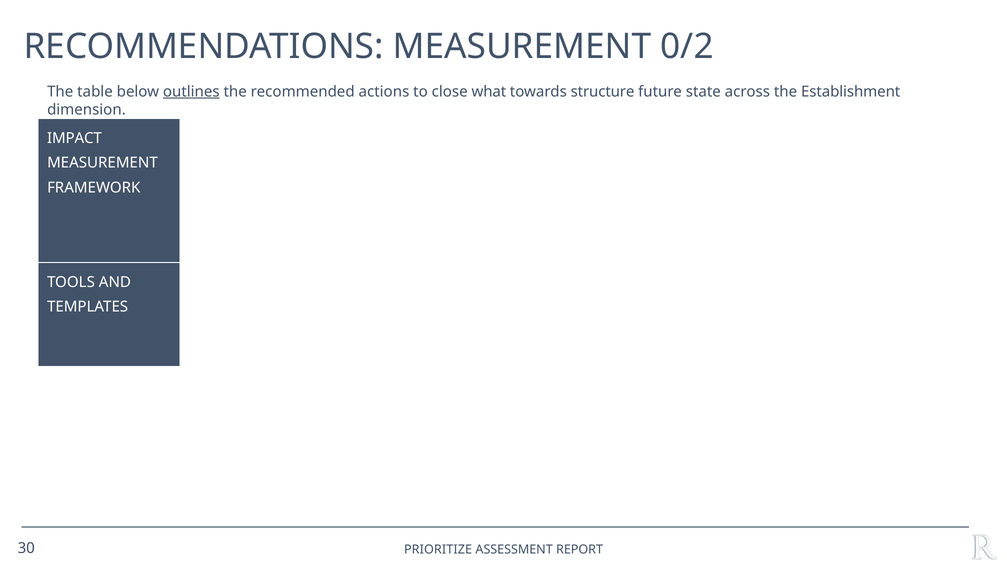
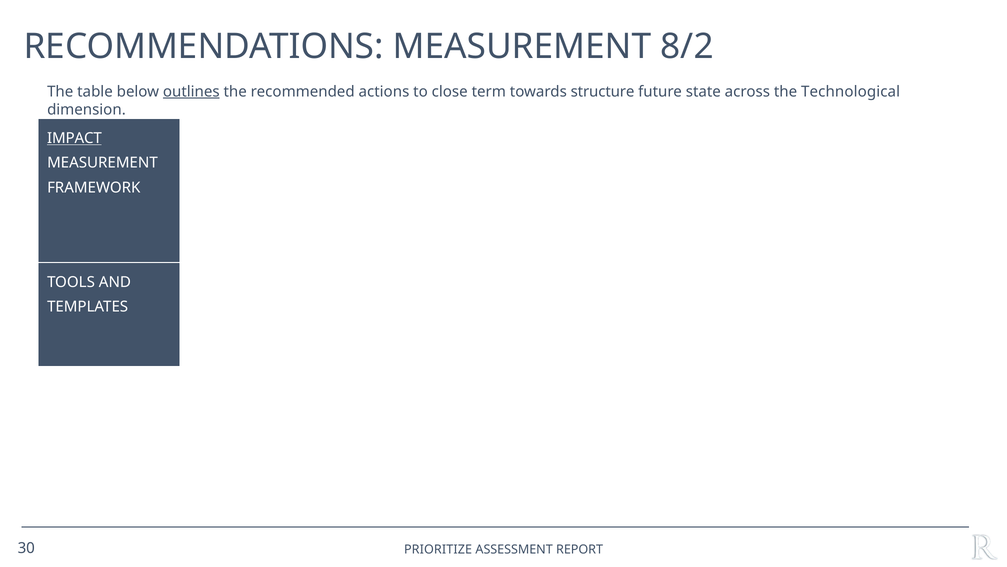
0/2: 0/2 -> 8/2 (687, 47)
what: what -> term (489, 92)
Establishment: Establishment -> Technological (851, 92)
IMPACT underline: none -> present (74, 138)
